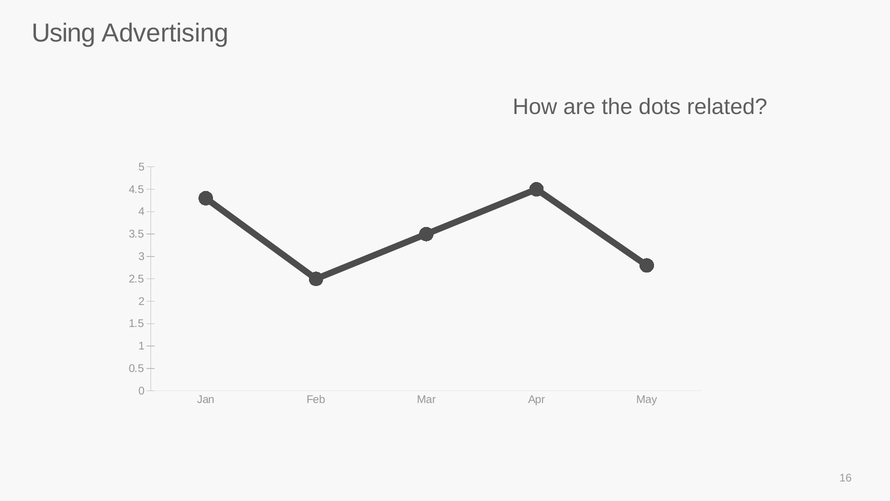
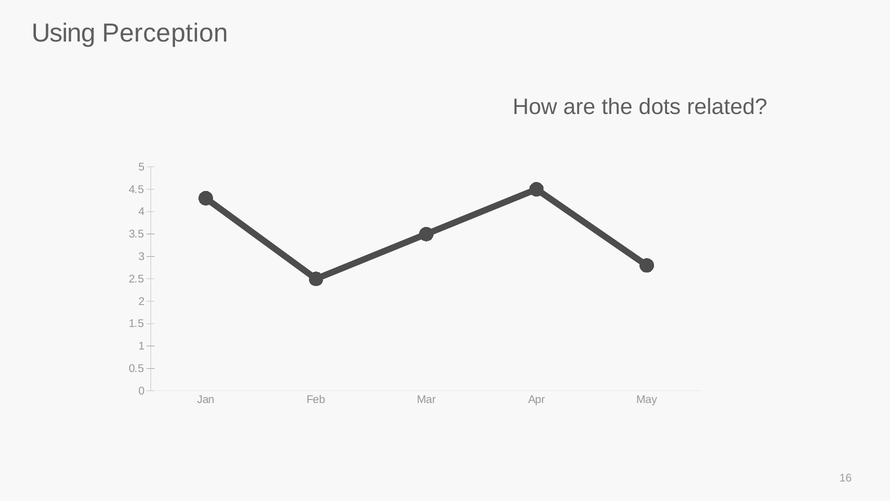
Advertising: Advertising -> Perception (165, 33)
